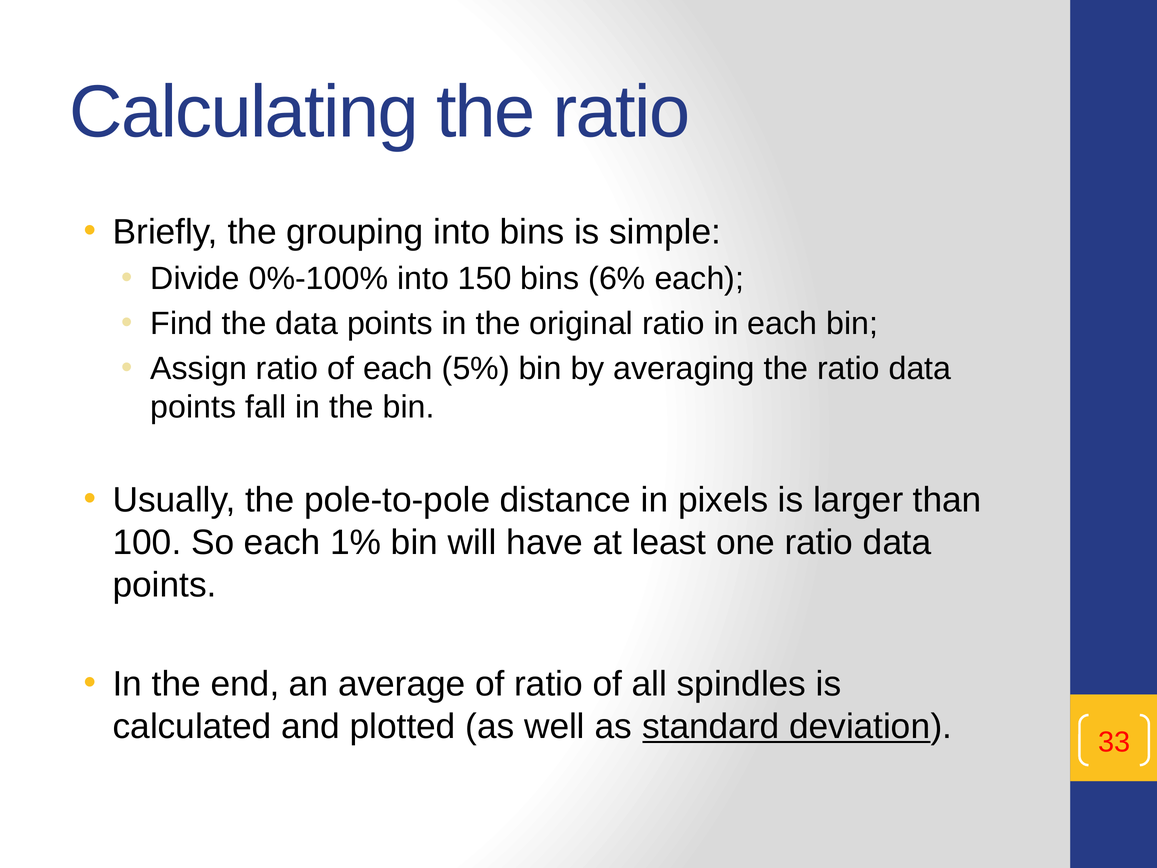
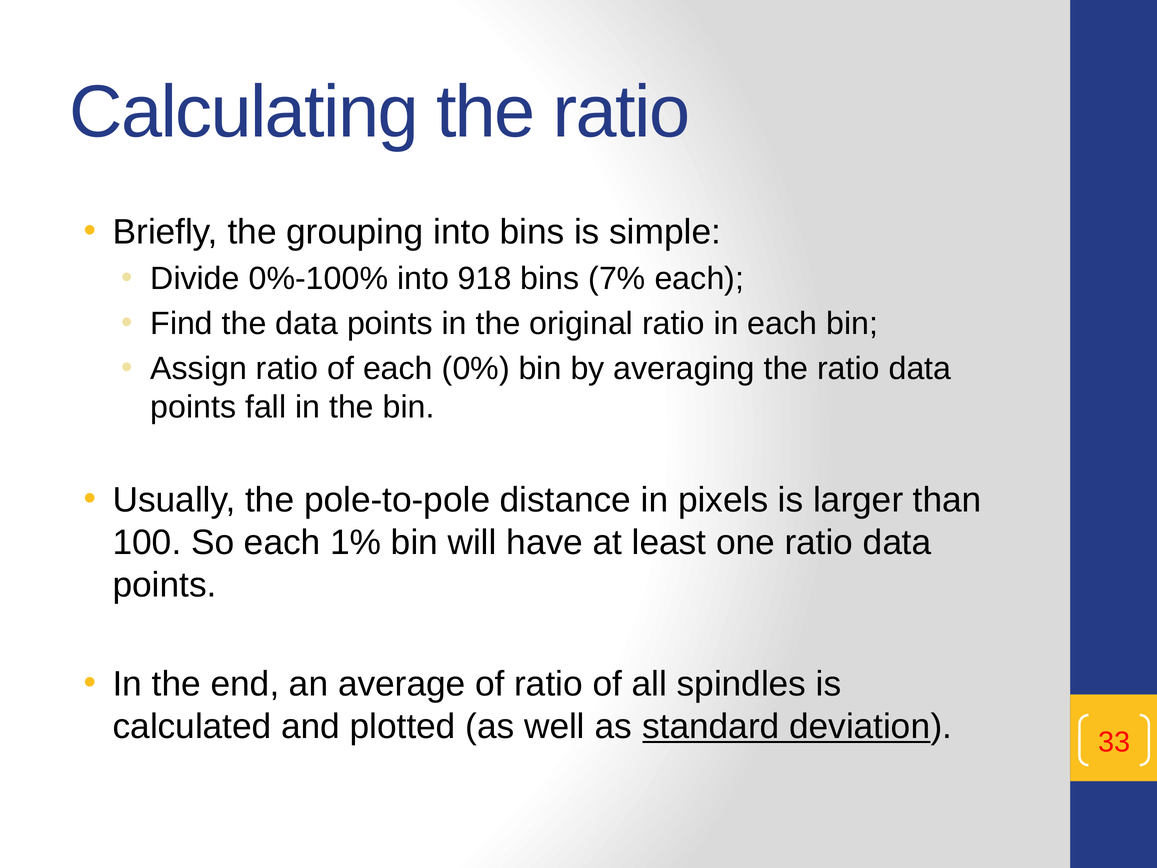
150: 150 -> 918 (485, 279)
6%: 6% -> 7% (617, 279)
5%: 5% -> 0% (476, 369)
